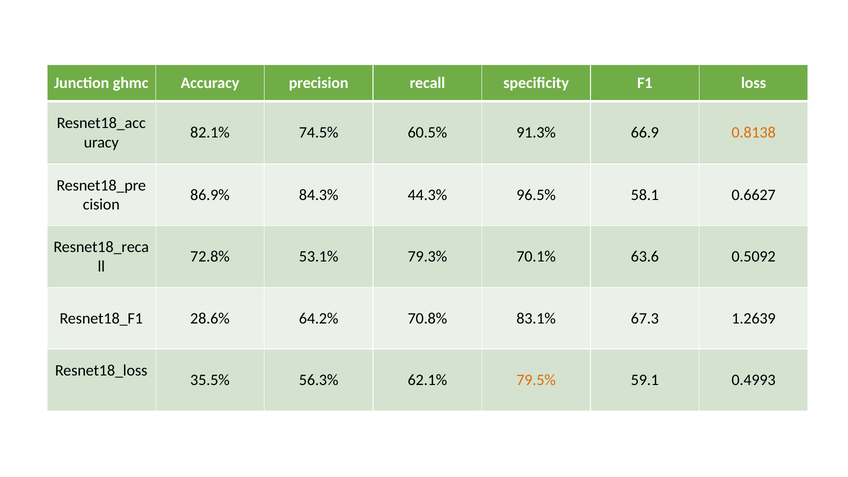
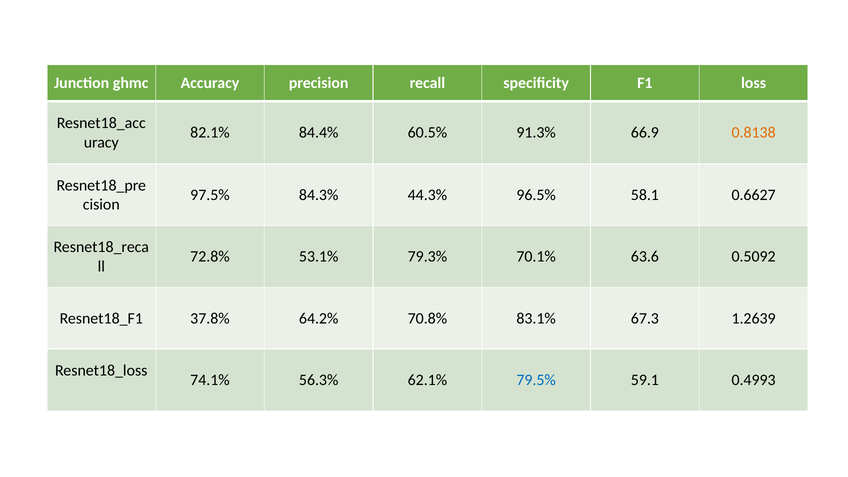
74.5%: 74.5% -> 84.4% (319, 133)
86.9%: 86.9% -> 97.5% (210, 195)
28.6%: 28.6% -> 37.8% (210, 318)
35.5%: 35.5% -> 74.1% (210, 380)
79.5% colour: orange -> blue (536, 380)
